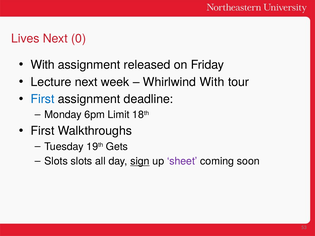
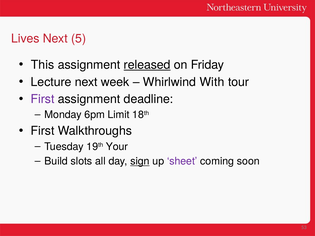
0: 0 -> 5 (79, 39)
With: With -> This (43, 65)
released underline: none -> present (147, 65)
First colour: blue -> purple (43, 99)
Gets: Gets -> Your (117, 147)
Slots: Slots -> Build (56, 161)
